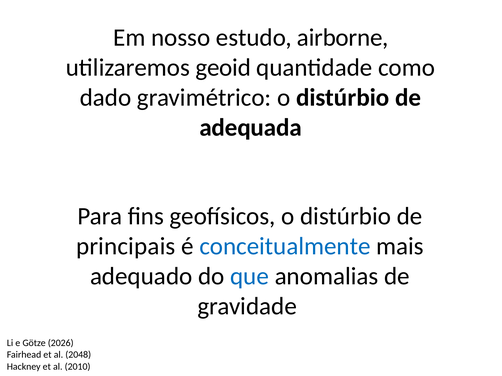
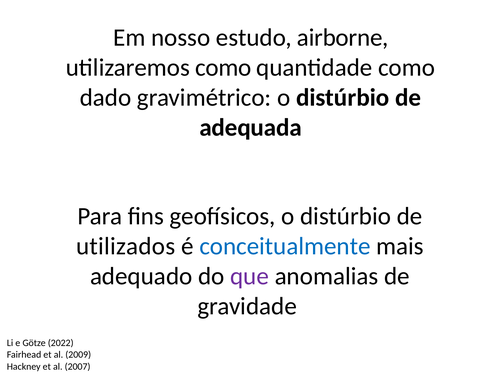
utilizaremos geoid: geoid -> como (223, 68)
principais: principais -> utilizados (126, 247)
que colour: blue -> purple (250, 277)
2026: 2026 -> 2022 (61, 344)
2048: 2048 -> 2009 (78, 355)
2010: 2010 -> 2007 (78, 367)
